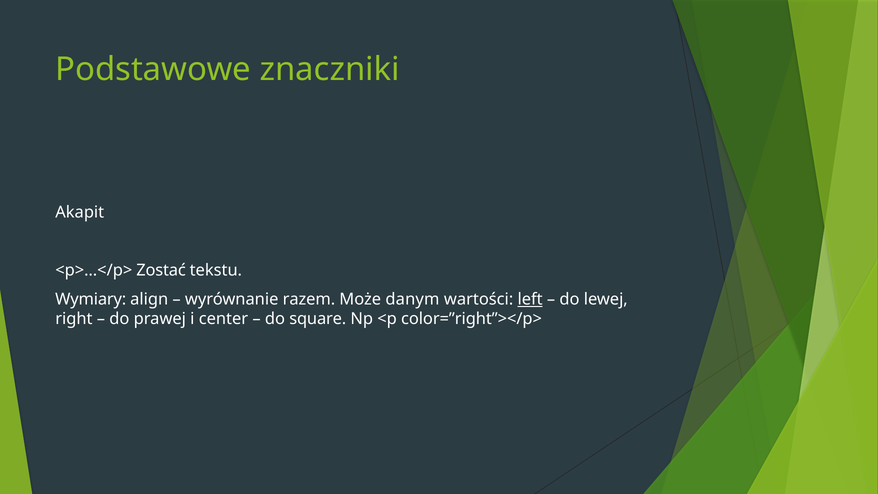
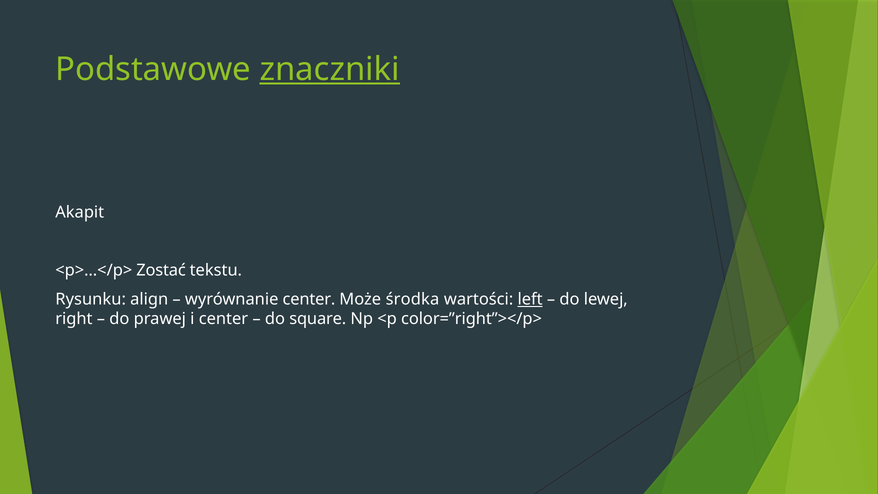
znaczniki underline: none -> present (330, 69)
Wymiary: Wymiary -> Rysunku (91, 299)
wyrównanie razem: razem -> center (309, 299)
danym: danym -> środka (412, 299)
